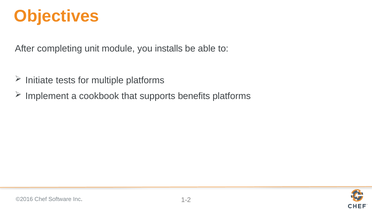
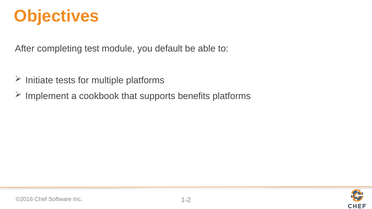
unit: unit -> test (92, 49)
installs: installs -> default (169, 49)
